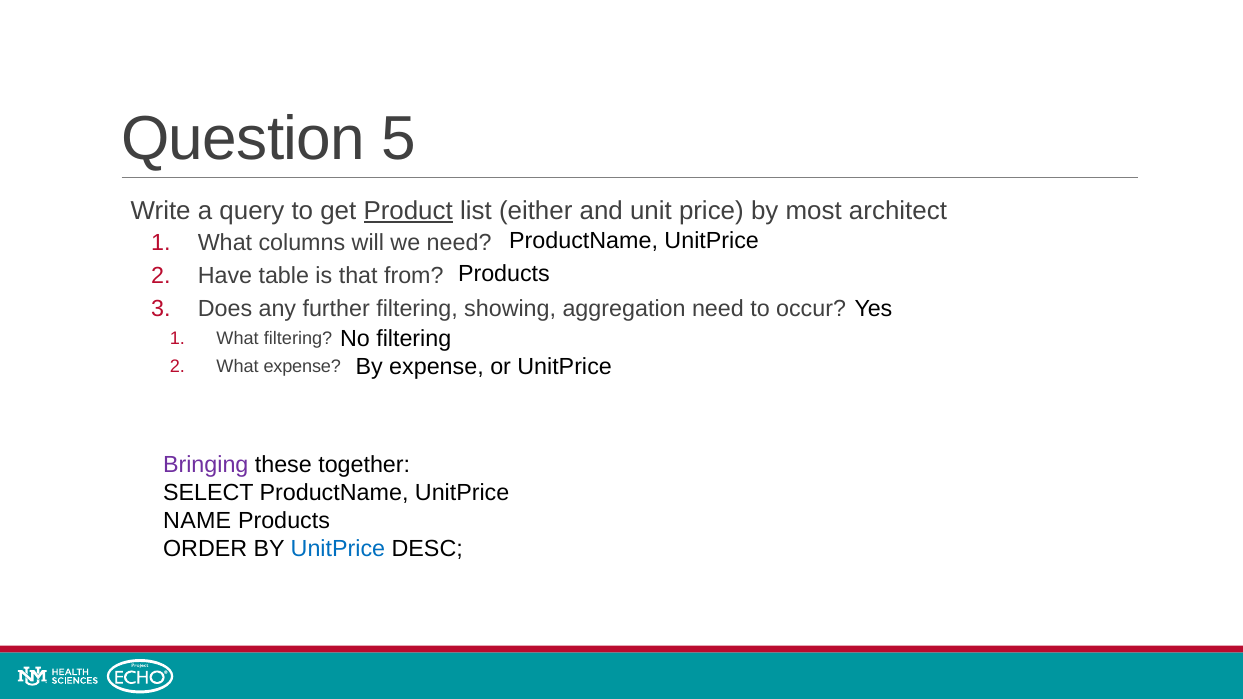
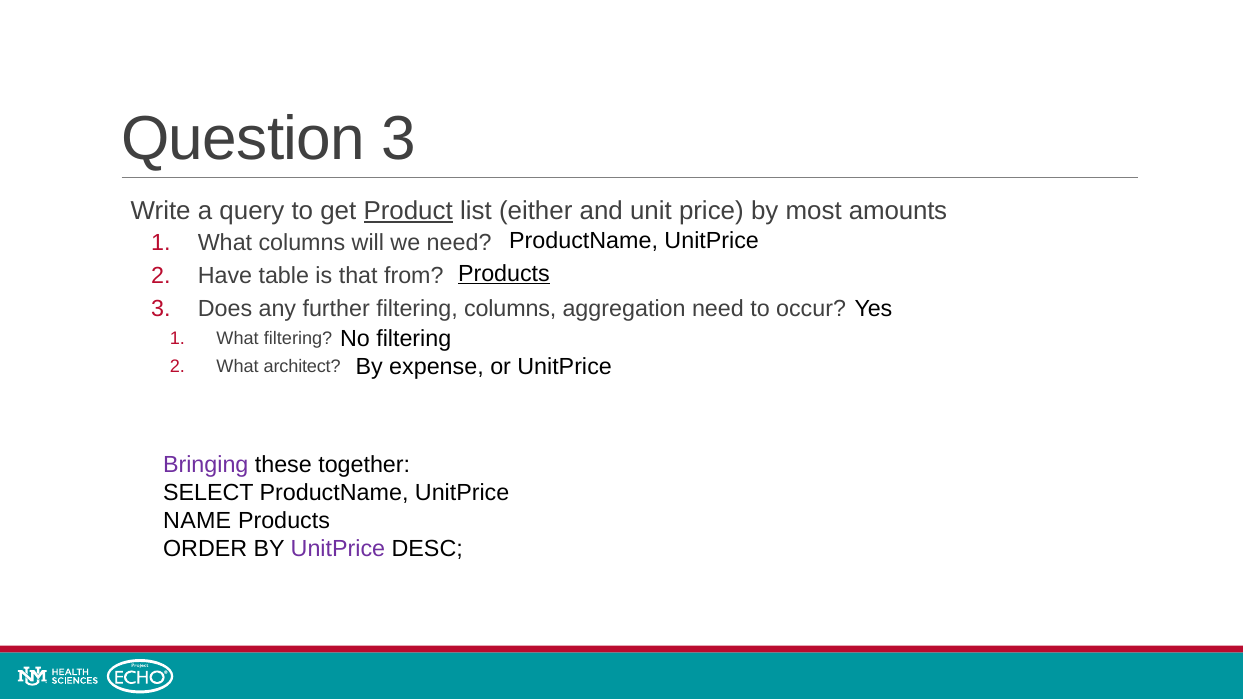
Question 5: 5 -> 3 (398, 139)
architect: architect -> amounts (898, 211)
Products underline: none -> present (504, 273)
filtering showing: showing -> columns (510, 309)
What expense: expense -> architect (302, 366)
UnitPrice colour: blue -> purple (338, 549)
